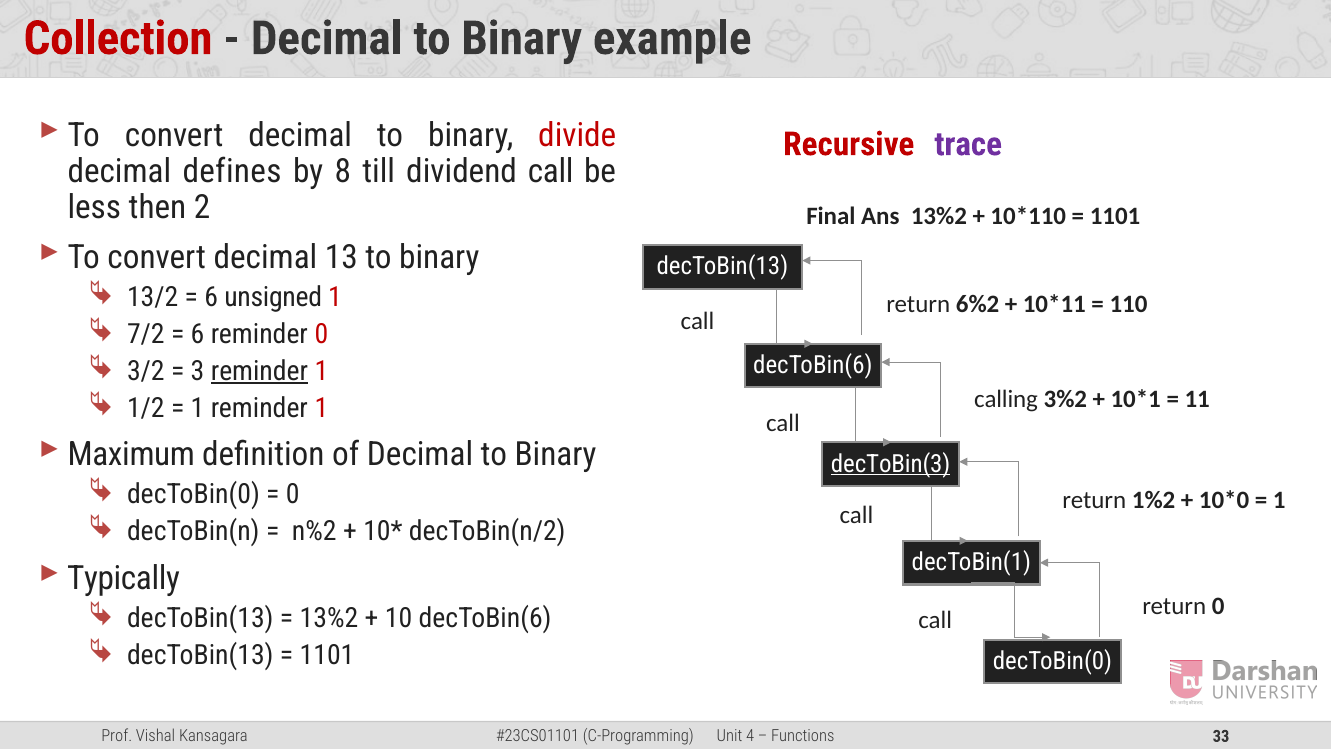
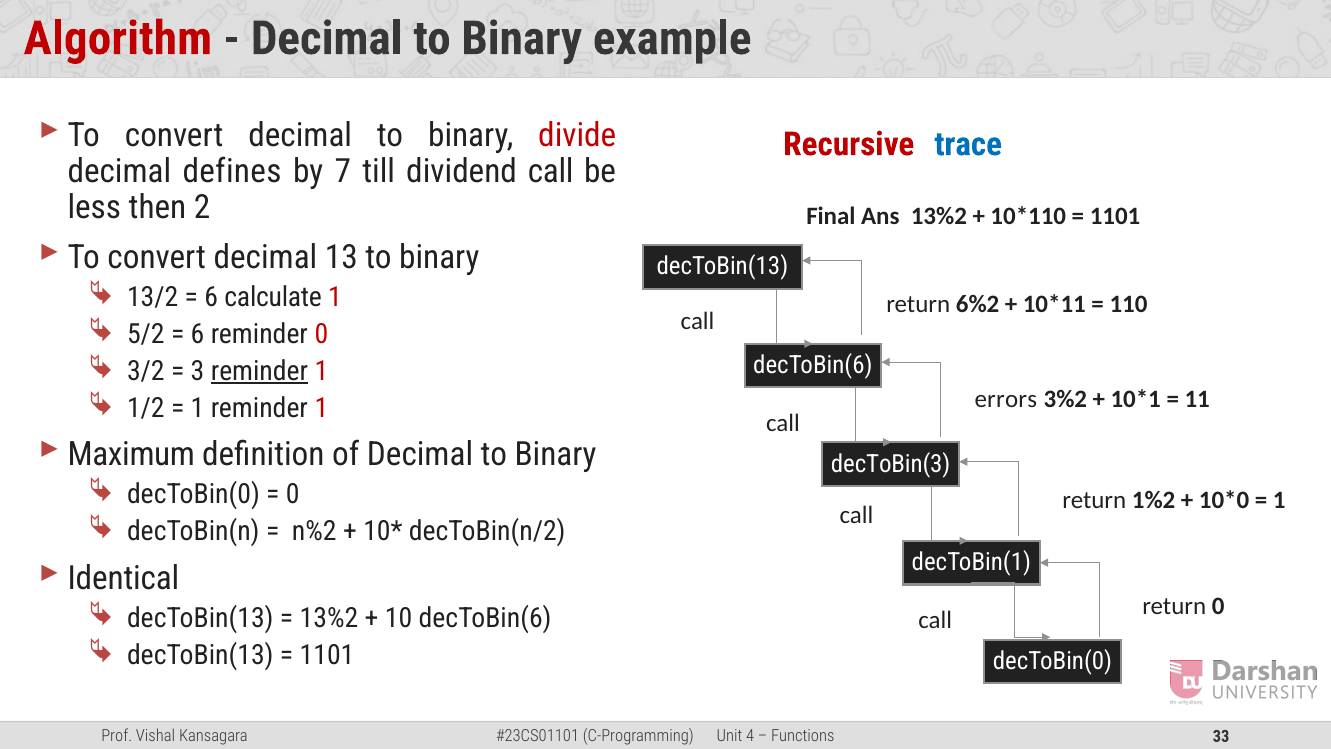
Collection: Collection -> Algorithm (118, 39)
trace colour: purple -> blue (968, 144)
8: 8 -> 7 (343, 172)
unsigned: unsigned -> calculate (273, 297)
7/2: 7/2 -> 5/2 (146, 334)
calling: calling -> errors (1006, 399)
decToBin(3 underline: present -> none (891, 464)
Typically: Typically -> Identical (123, 578)
